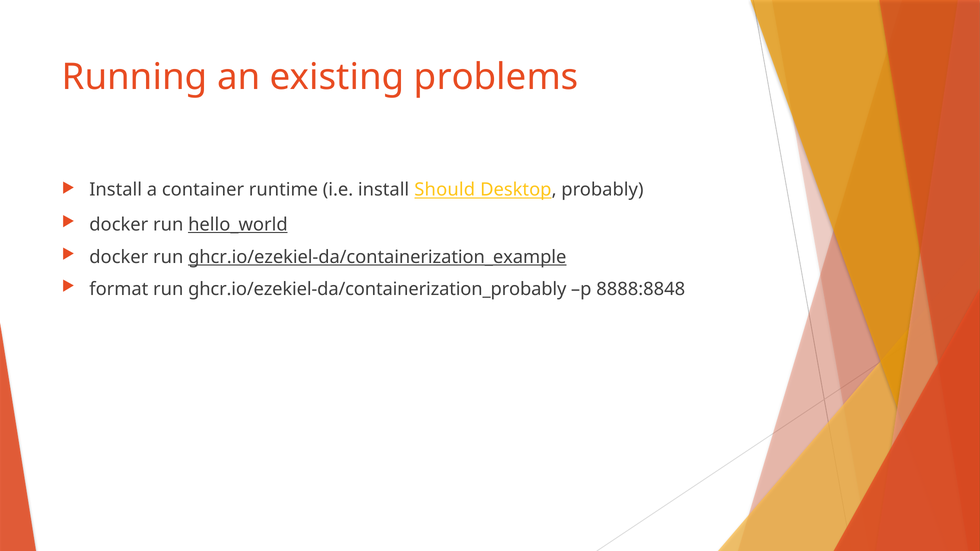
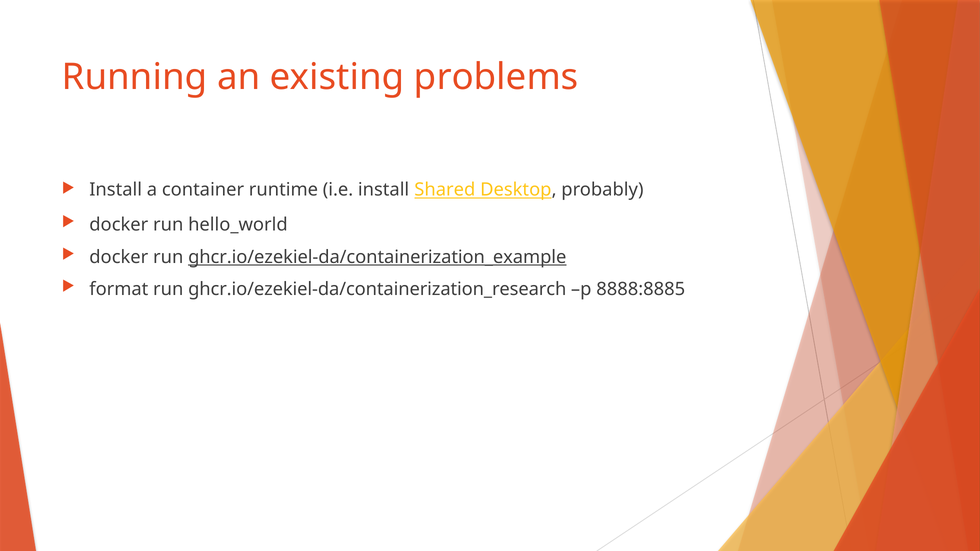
Should: Should -> Shared (445, 190)
hello_world underline: present -> none (238, 225)
ghcr.io/ezekiel-da/containerization_probably: ghcr.io/ezekiel-da/containerization_probably -> ghcr.io/ezekiel-da/containerization_research (377, 289)
8888:8848: 8888:8848 -> 8888:8885 (641, 289)
